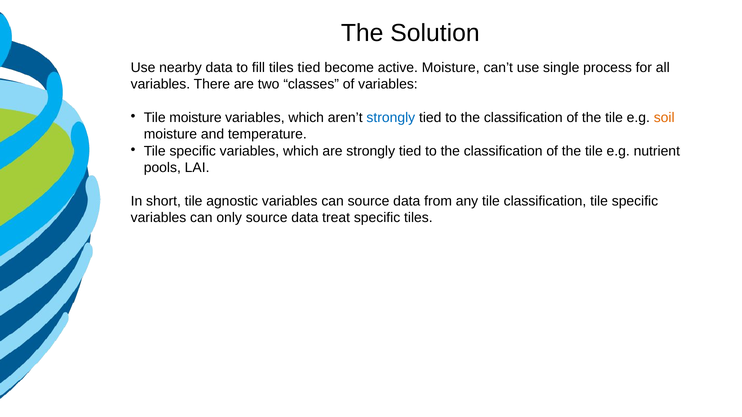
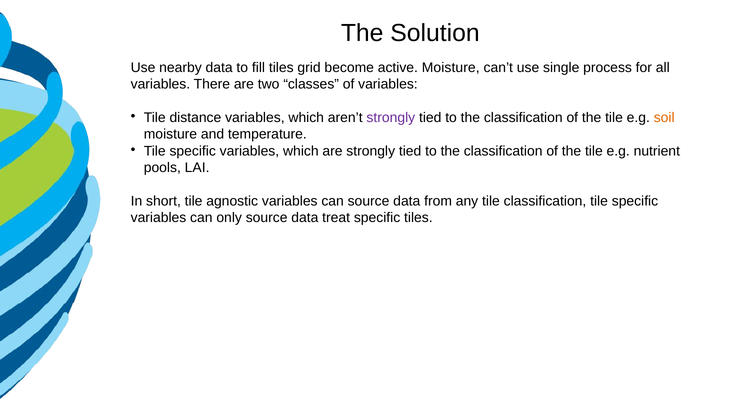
tiles tied: tied -> grid (309, 68)
Tile moisture: moisture -> distance (195, 118)
strongly colour: blue -> purple (391, 118)
